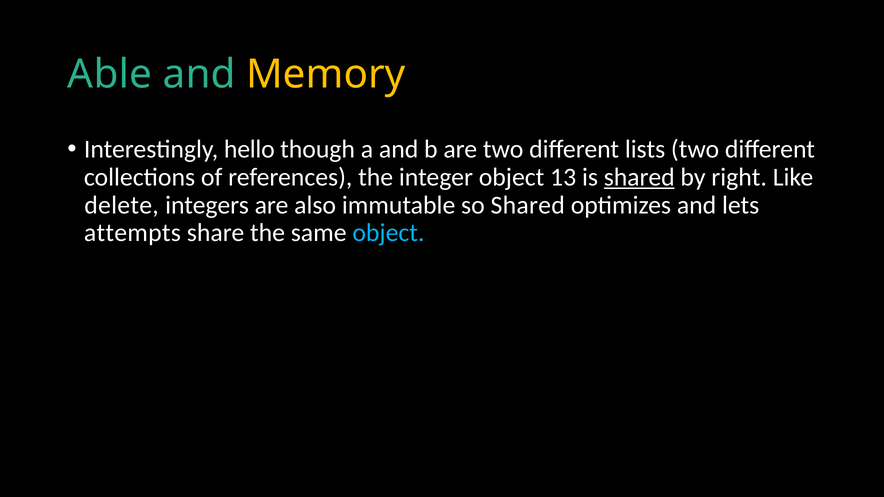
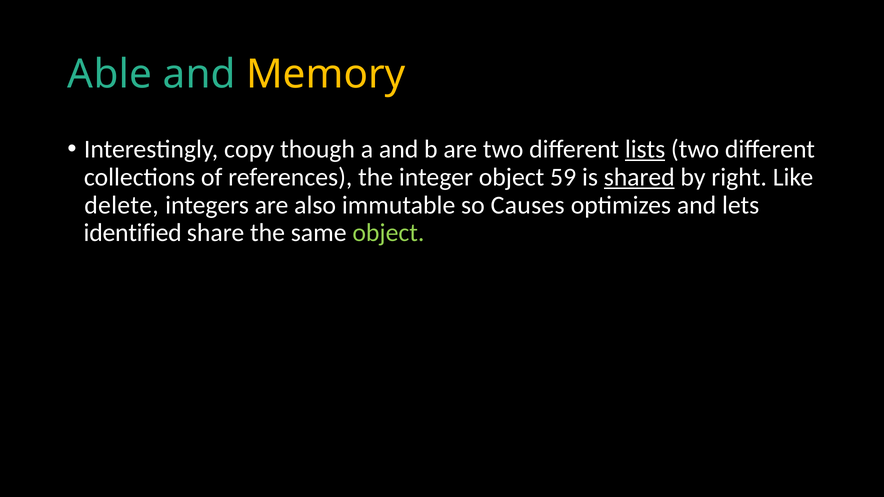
hello: hello -> copy (249, 149)
lists underline: none -> present (645, 149)
13: 13 -> 59 (563, 177)
so Shared: Shared -> Causes (528, 205)
attempts: attempts -> identified (133, 233)
object colour: light blue -> light green (388, 233)
